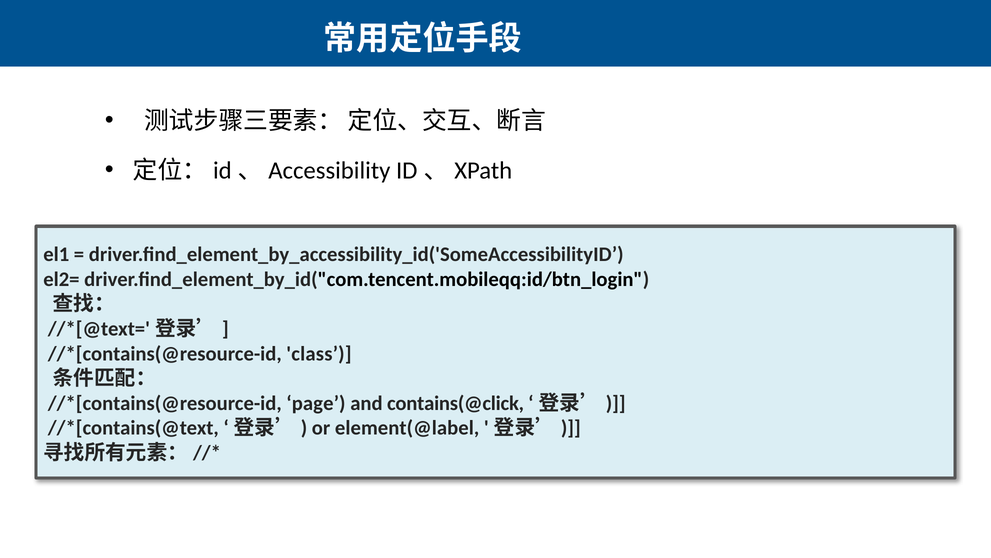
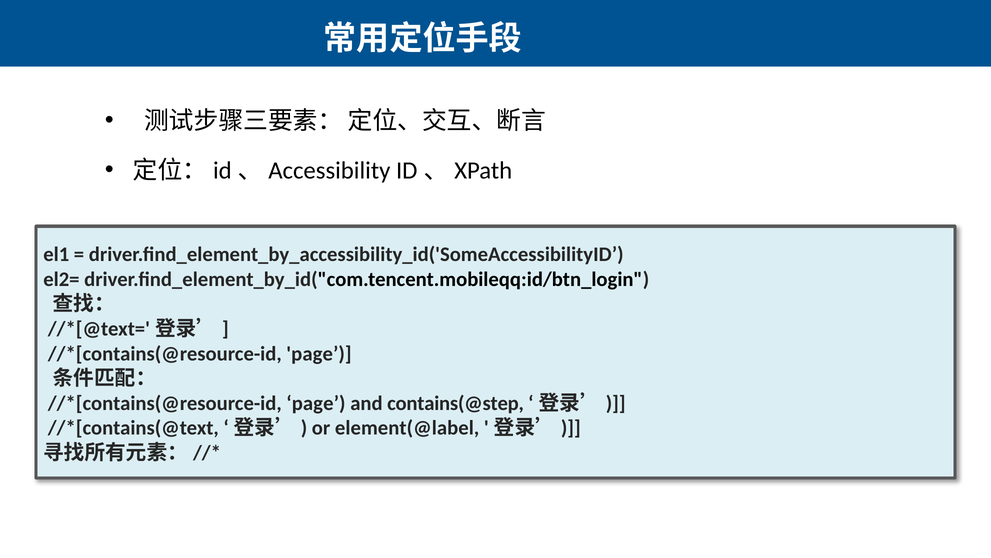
class: class -> page (319, 353)
contains(@click: contains(@click -> contains(@step (456, 403)
